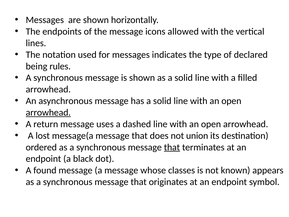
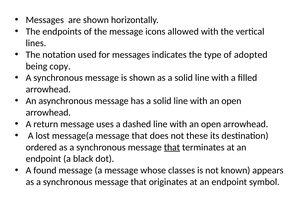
declared: declared -> adopted (251, 55)
rules: rules -> copy (60, 66)
arrowhead underline: present -> none (48, 112)
union: union -> these (197, 136)
